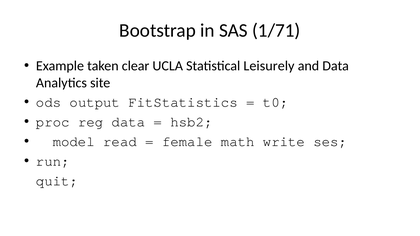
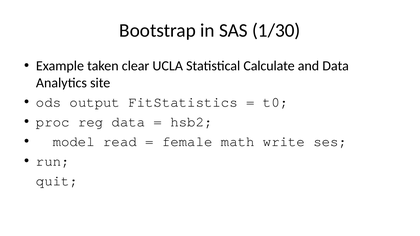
1/71: 1/71 -> 1/30 (276, 30)
Leisurely: Leisurely -> Calculate (269, 66)
